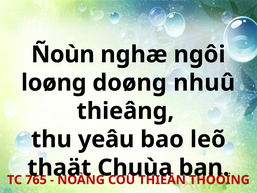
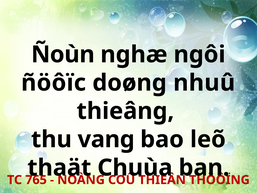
loøng: loøng -> ñöôïc (54, 83)
yeâu: yeâu -> vang (106, 139)
